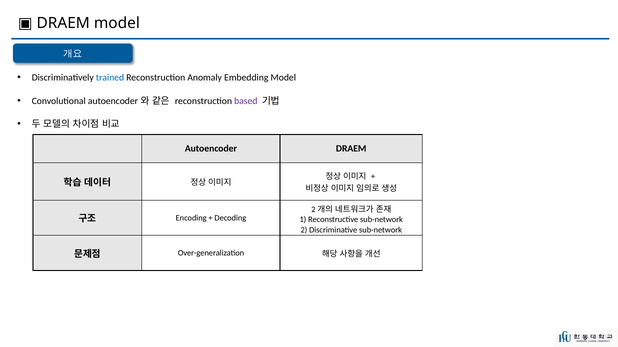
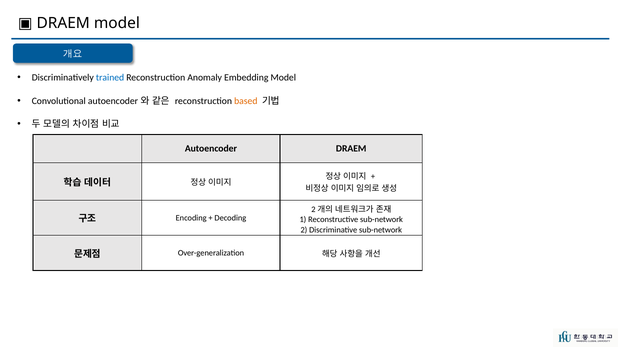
based colour: purple -> orange (246, 101)
